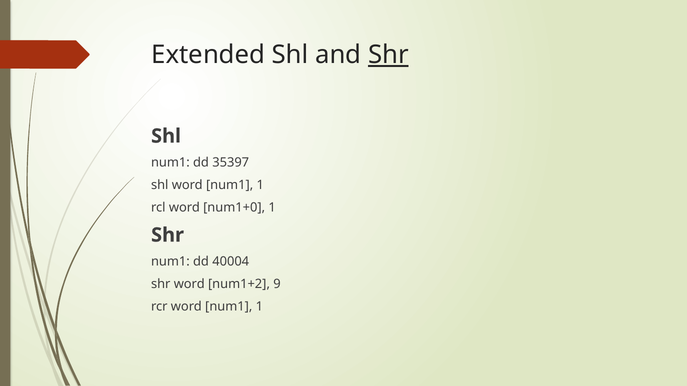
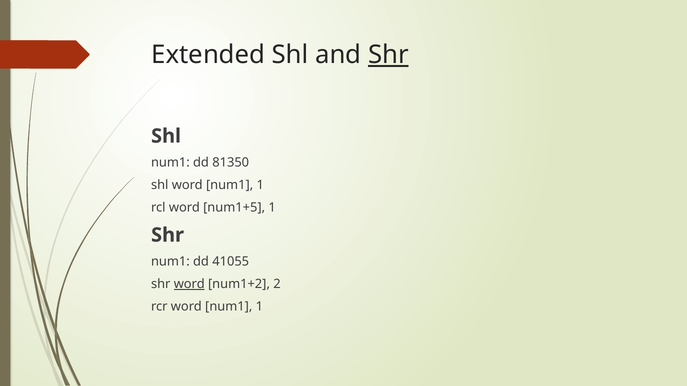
35397: 35397 -> 81350 (231, 163)
num1+0: num1+0 -> num1+5 (234, 208)
40004: 40004 -> 41055 (231, 262)
word underline: none -> present (189, 284)
9: 9 -> 2 (277, 284)
